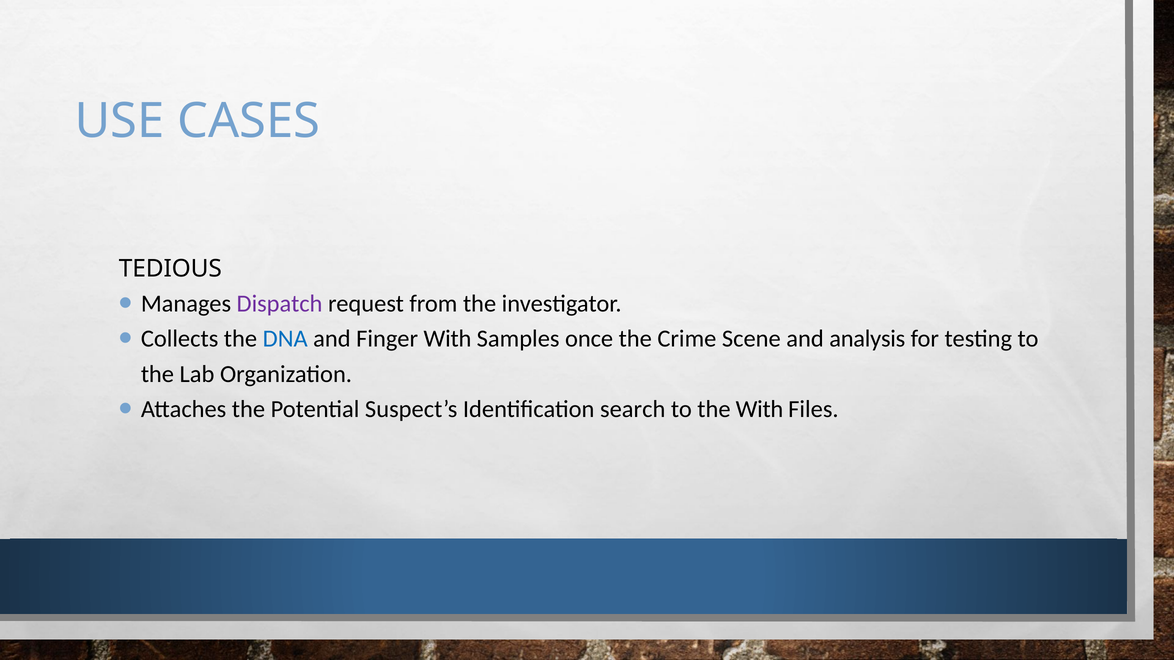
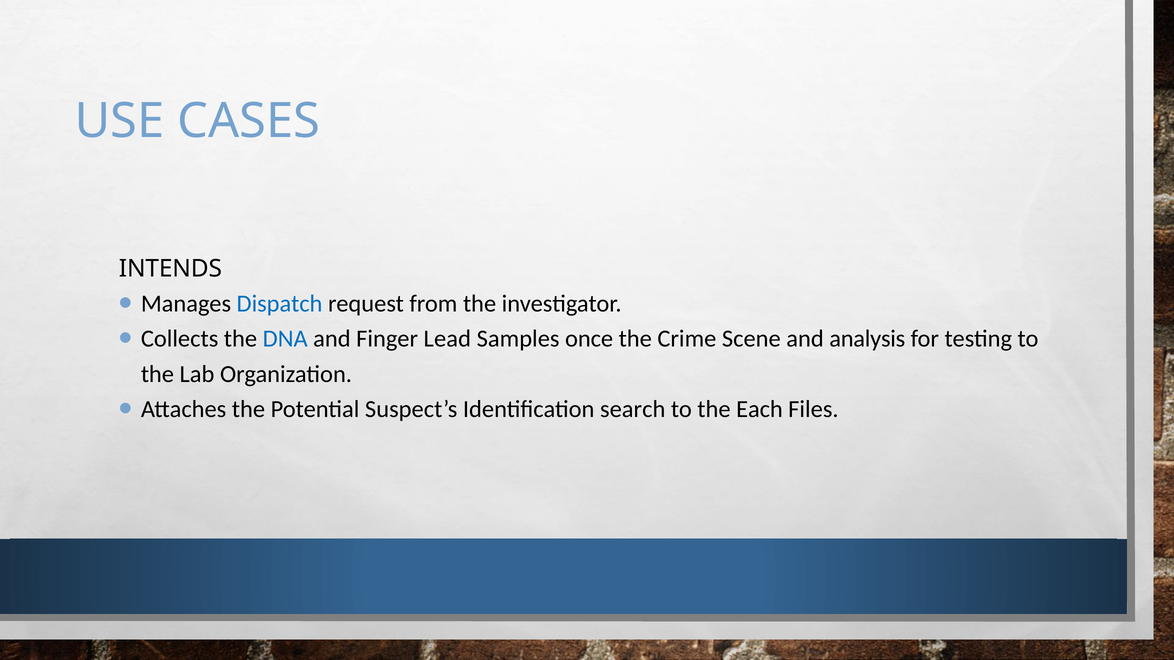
TEDIOUS: TEDIOUS -> INTENDS (170, 269)
Dispatch colour: purple -> blue (280, 304)
Finger With: With -> Lead (447, 339)
the With: With -> Each (759, 409)
